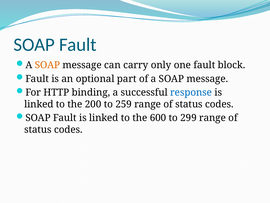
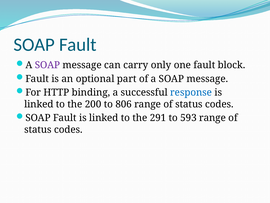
SOAP colour: orange -> purple (47, 65)
259: 259 -> 806 (124, 104)
600: 600 -> 291 (158, 118)
299: 299 -> 593 (188, 118)
